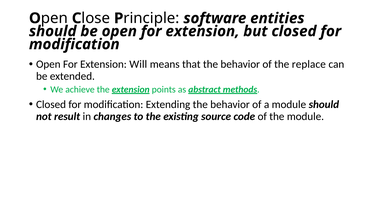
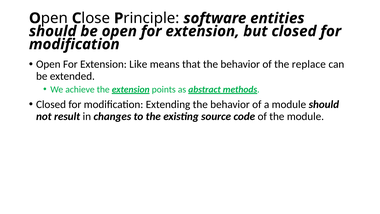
Will: Will -> Like (138, 64)
